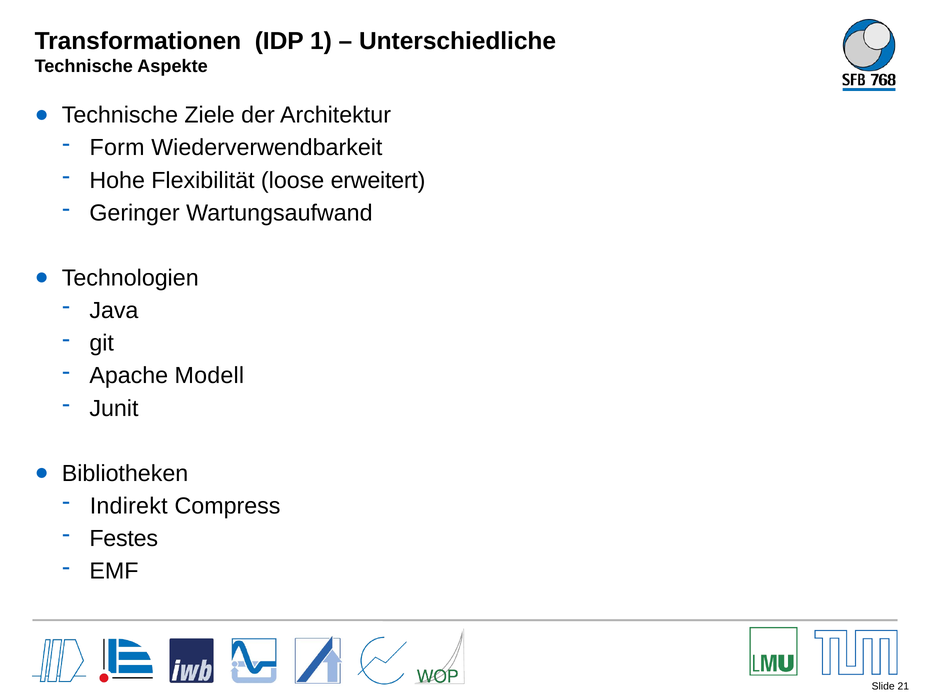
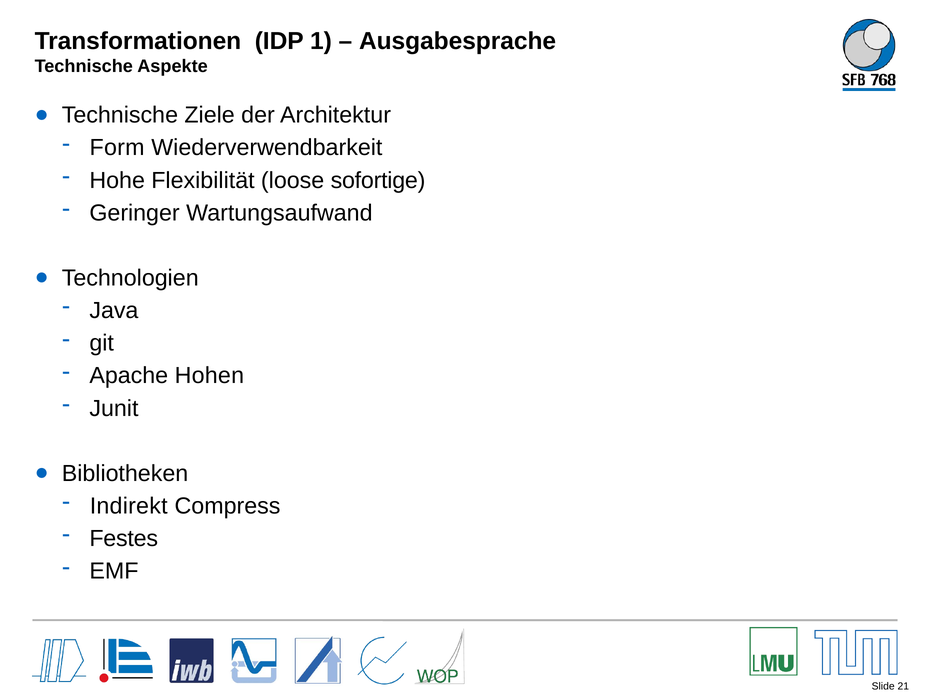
Unterschiedliche: Unterschiedliche -> Ausgabesprache (458, 41)
erweitert: erweitert -> sofortige (378, 180)
Modell: Modell -> Hohen (209, 375)
